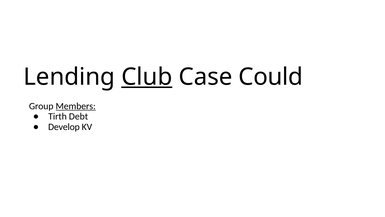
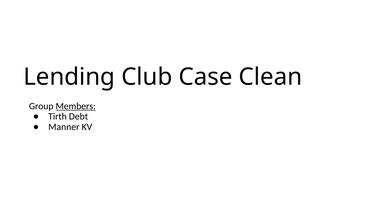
Club underline: present -> none (147, 77)
Could: Could -> Clean (270, 77)
Develop: Develop -> Manner (64, 127)
